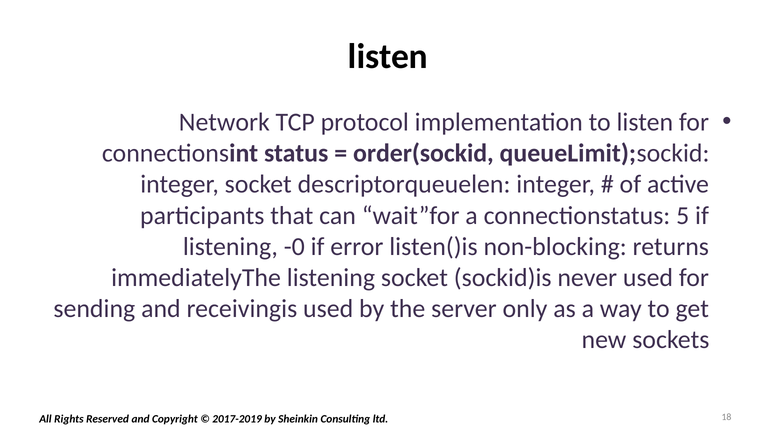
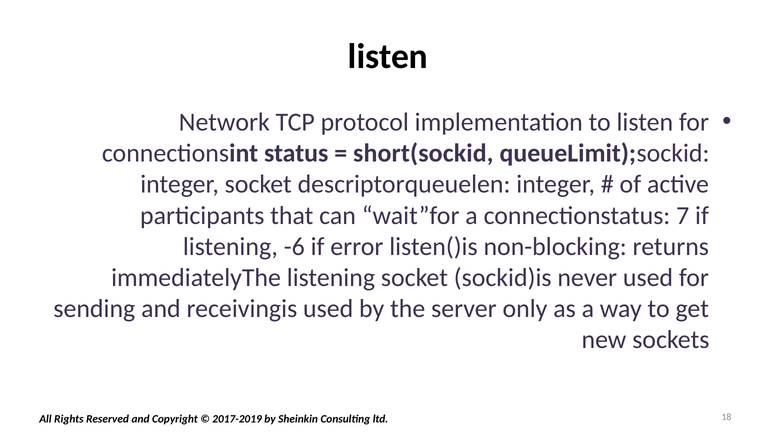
order(sockid: order(sockid -> short(sockid (423, 153)
5: 5 -> 7 (683, 215)
-0: -0 -> -6 (294, 246)
